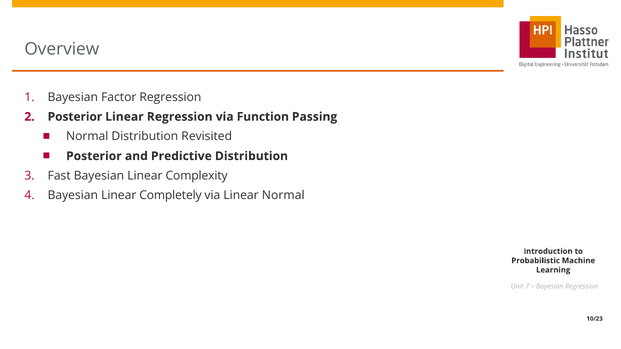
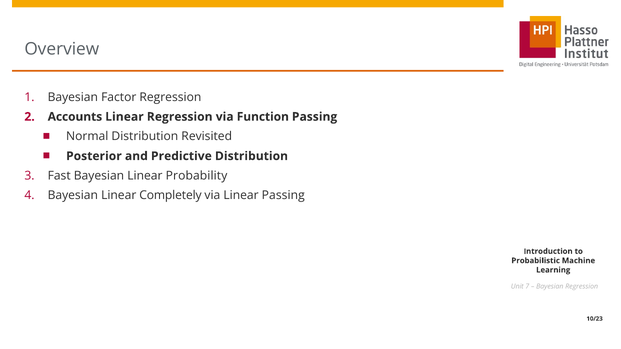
Posterior: Posterior -> Accounts (75, 117)
Complexity: Complexity -> Probability (197, 176)
Linear Normal: Normal -> Passing (283, 196)
